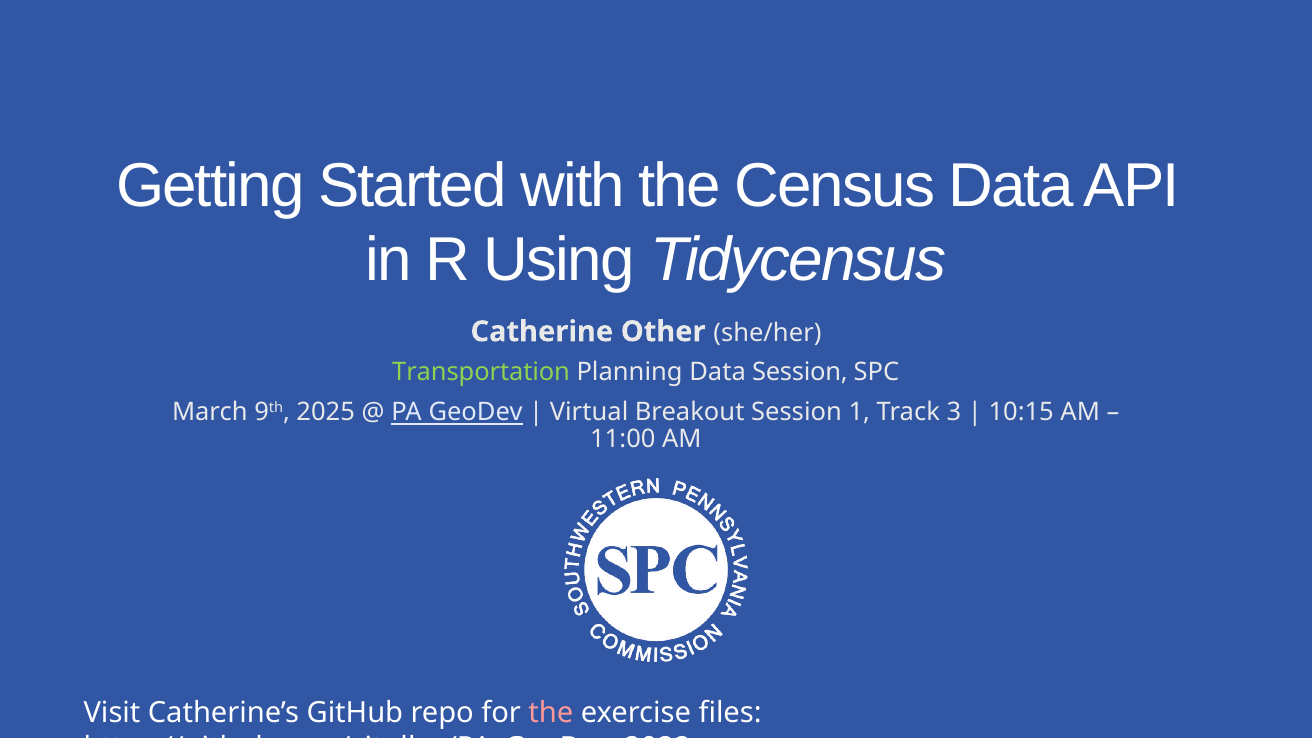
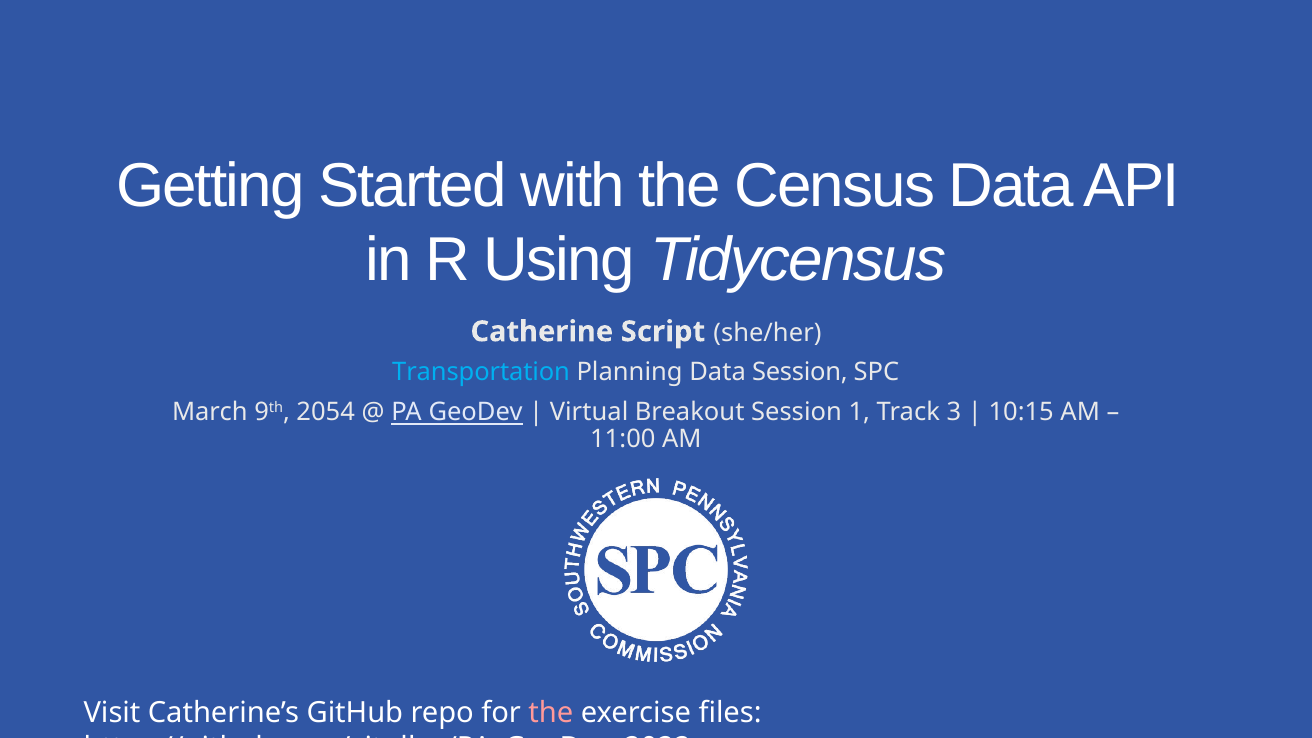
Other: Other -> Script (663, 332)
Transportation colour: light green -> light blue (481, 372)
2025: 2025 -> 2054 (326, 412)
